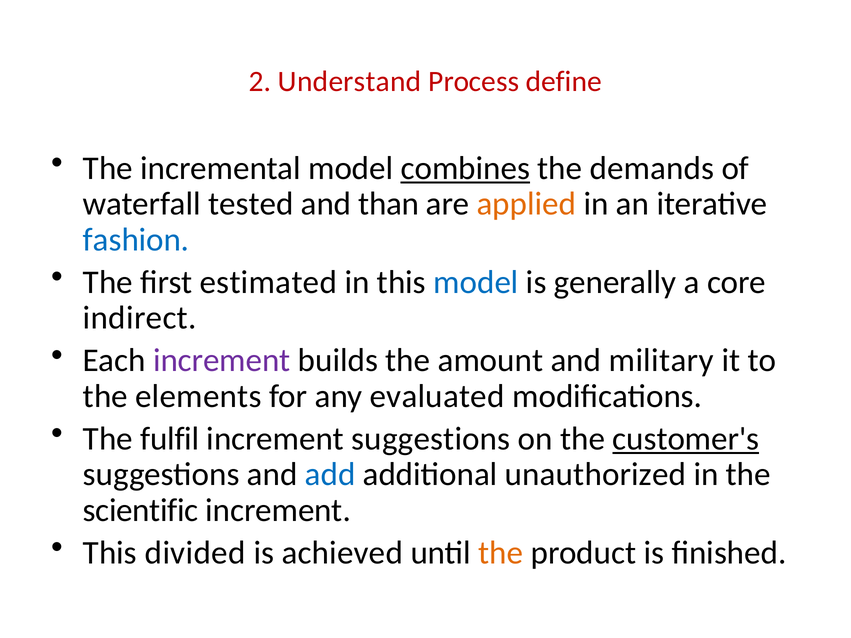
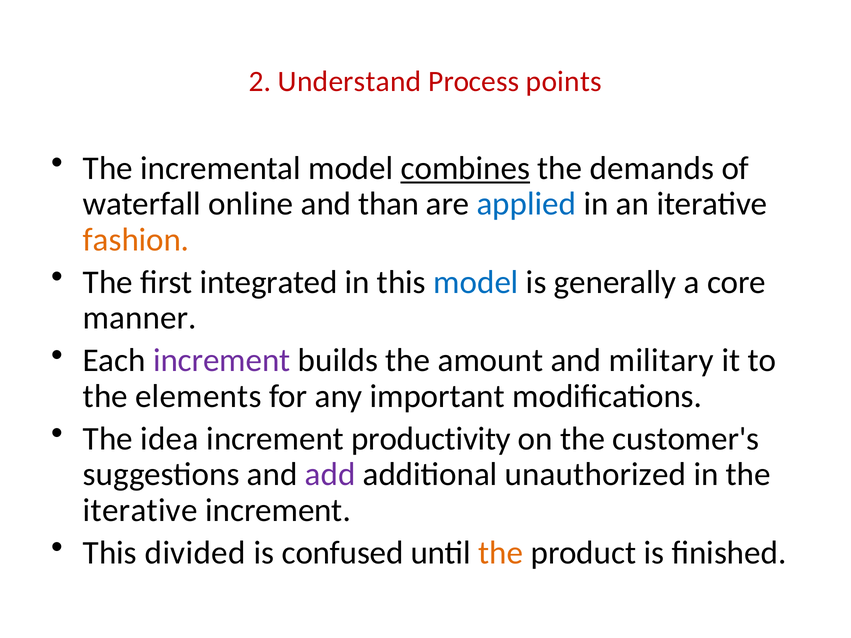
define: define -> points (564, 81)
tested: tested -> online (251, 204)
applied colour: orange -> blue (526, 204)
fashion colour: blue -> orange (136, 240)
estimated: estimated -> integrated (269, 282)
indirect: indirect -> manner (140, 318)
evaluated: evaluated -> important (437, 396)
fulfil: fulfil -> idea (169, 439)
increment suggestions: suggestions -> productivity (431, 439)
customer's underline: present -> none (686, 439)
add colour: blue -> purple (330, 475)
scientific: scientific -> iterative (140, 510)
achieved: achieved -> confused (343, 553)
